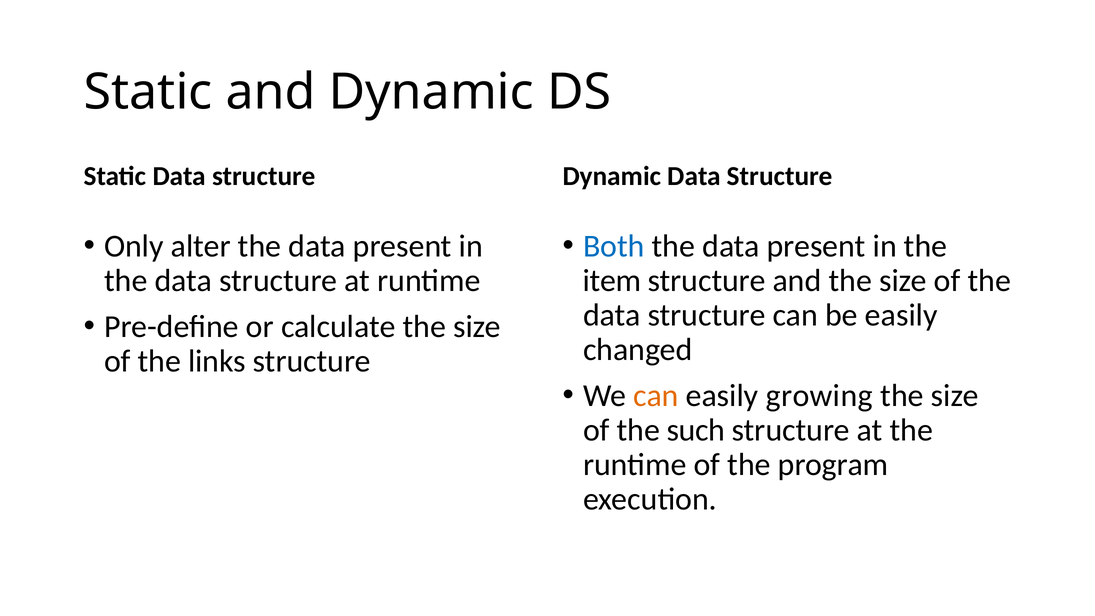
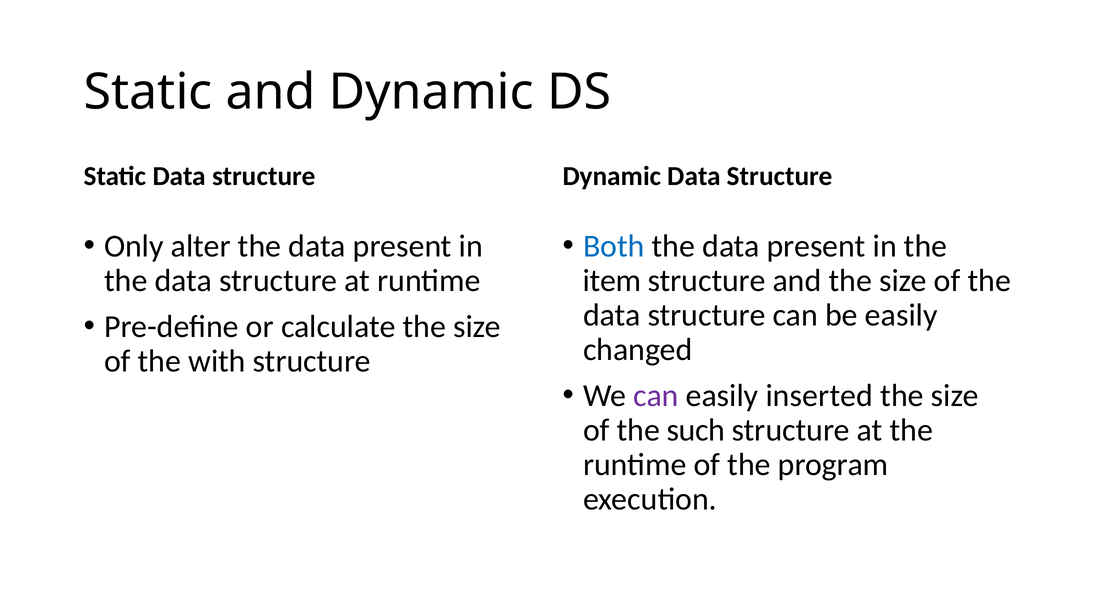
links: links -> with (217, 361)
can colour: orange -> purple (656, 396)
growing: growing -> inserted (819, 396)
